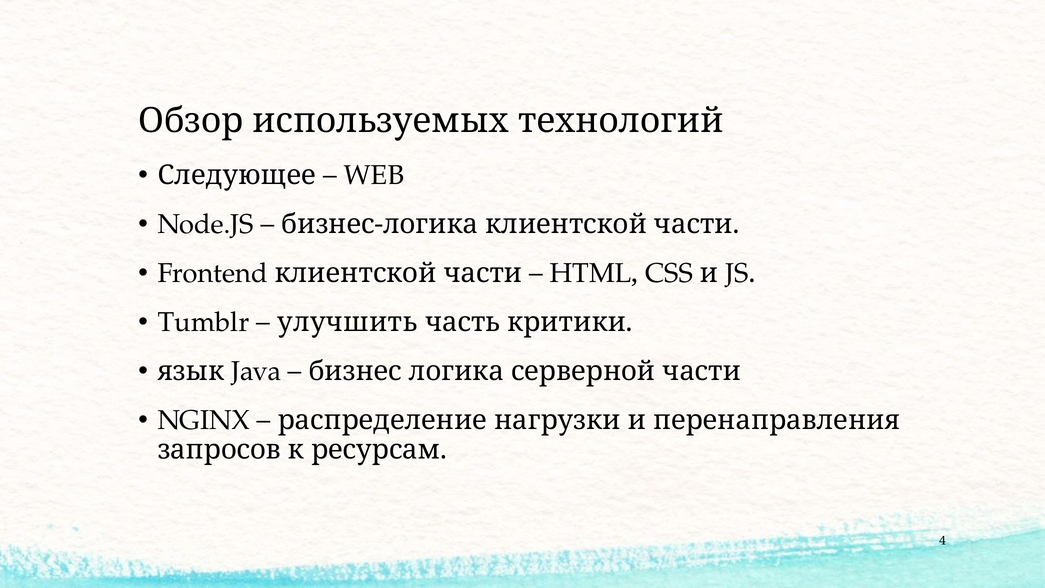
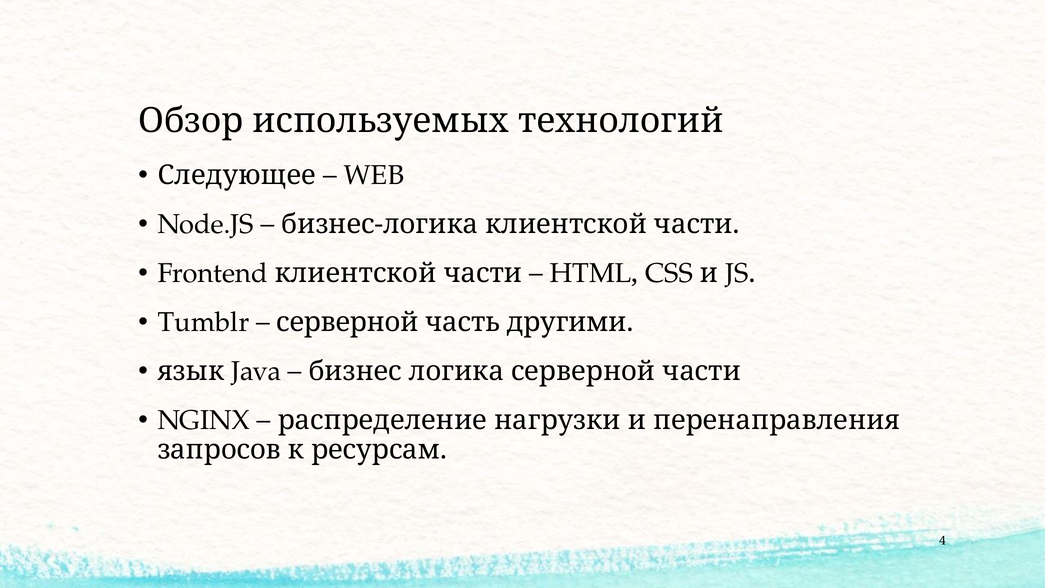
улучшить: улучшить -> серверной (348, 322)
критики: критики -> другими (570, 322)
